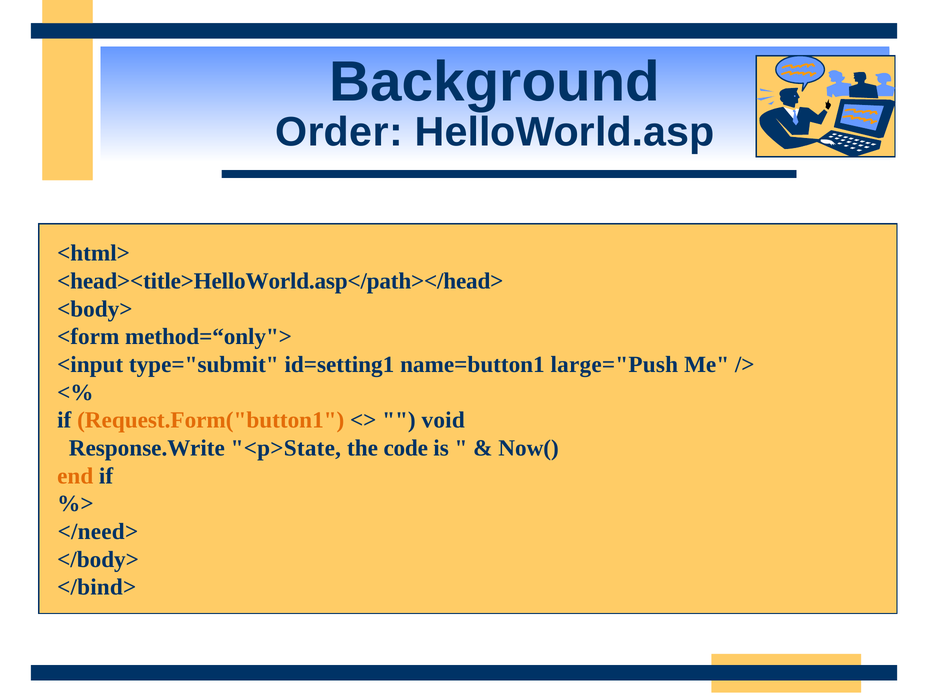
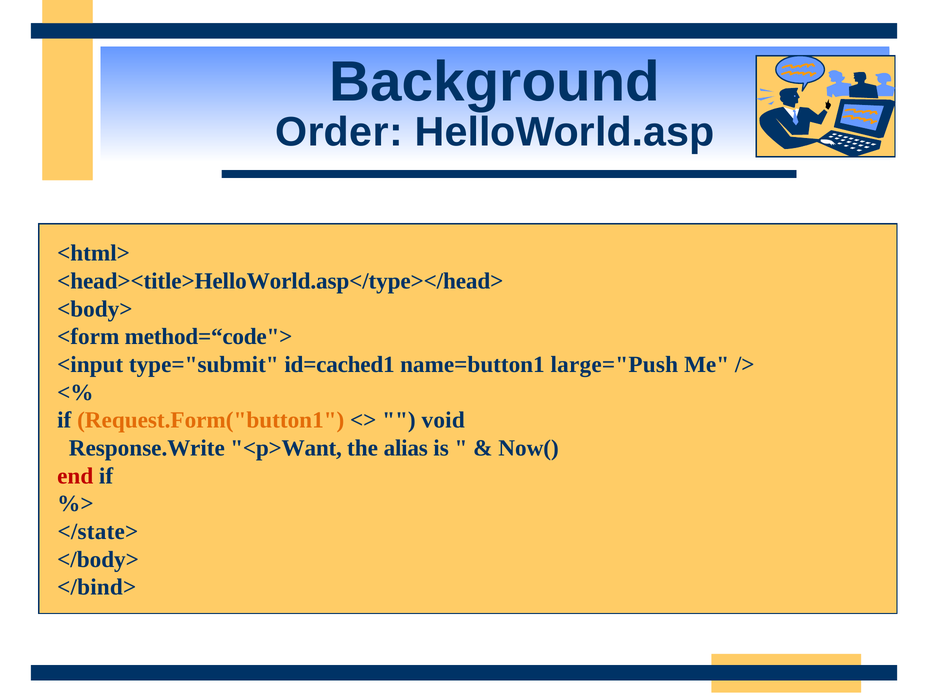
<head><title>HelloWorld.asp</path></head>: <head><title>HelloWorld.asp</path></head> -> <head><title>HelloWorld.asp</type></head> (280, 281)
method=“only">: method=“only"> -> method=“code"> (209, 337)
id=setting1: id=setting1 -> id=cached1 (340, 365)
<p>State: <p>State -> <p>Want (286, 448)
code: code -> alias (406, 448)
end colour: orange -> red (75, 476)
</need>: </need> -> </state> (98, 532)
